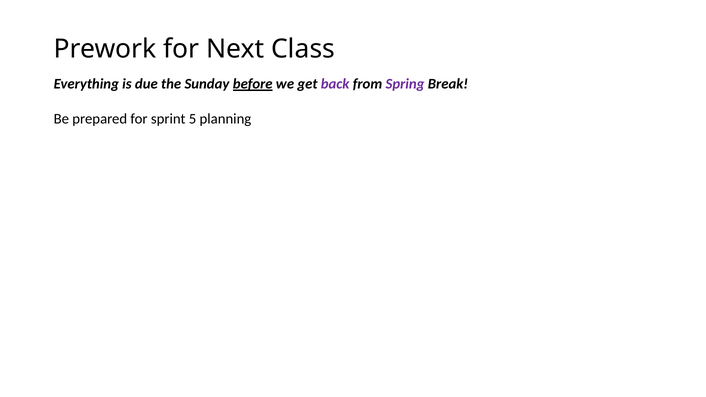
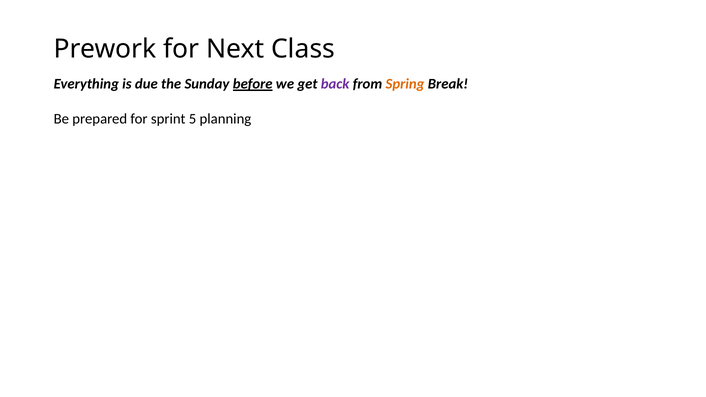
Spring colour: purple -> orange (405, 84)
